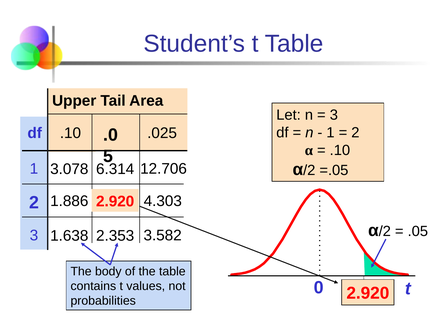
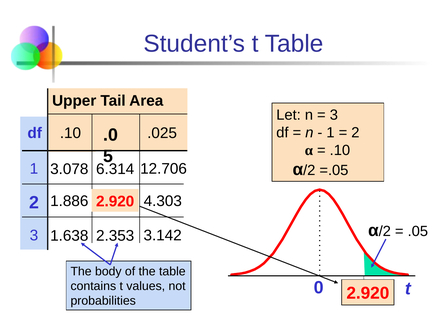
3.582: 3.582 -> 3.142 (163, 235)
